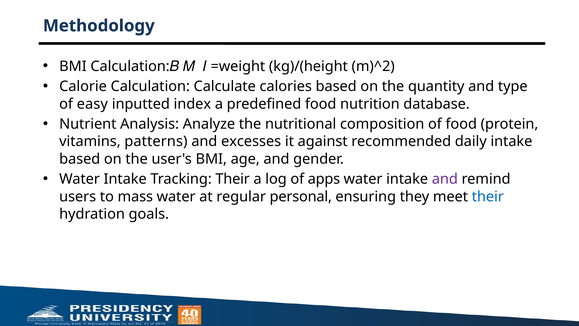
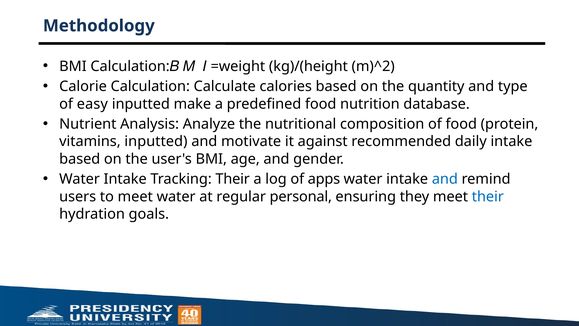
index: index -> make (192, 104)
vitamins patterns: patterns -> inputted (156, 141)
excesses: excesses -> motivate (251, 141)
and colour: purple -> blue (445, 179)
to mass: mass -> meet (135, 196)
